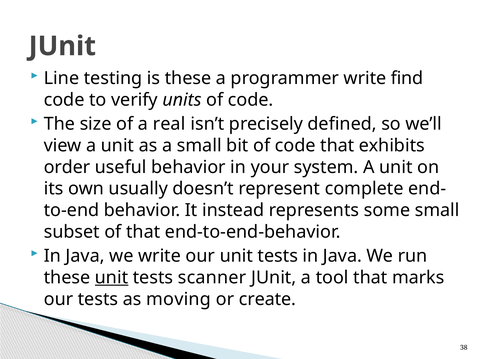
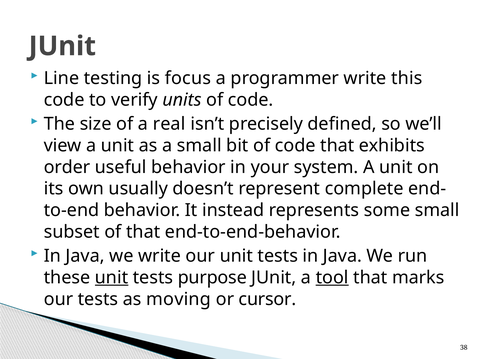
is these: these -> focus (188, 78)
find: find -> this (407, 78)
scanner: scanner -> purpose (212, 278)
tool underline: none -> present (332, 278)
create: create -> cursor (267, 299)
